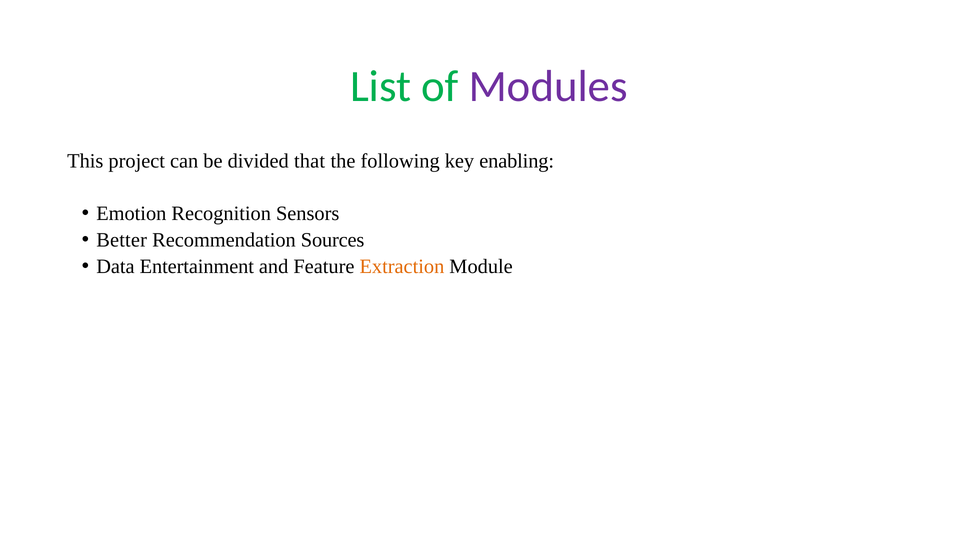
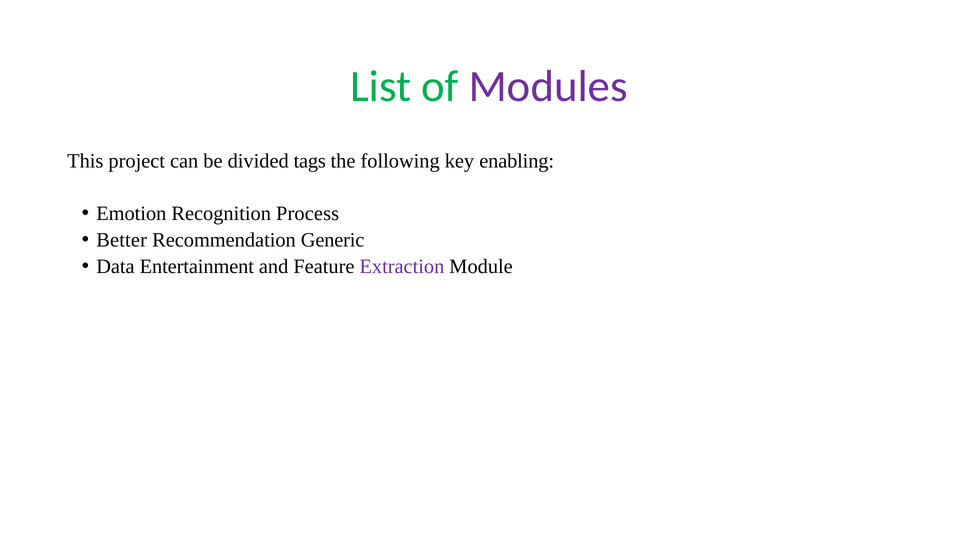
that: that -> tags (310, 161)
Sensors: Sensors -> Process (308, 214)
Sources: Sources -> Generic (333, 240)
Extraction colour: orange -> purple (402, 266)
